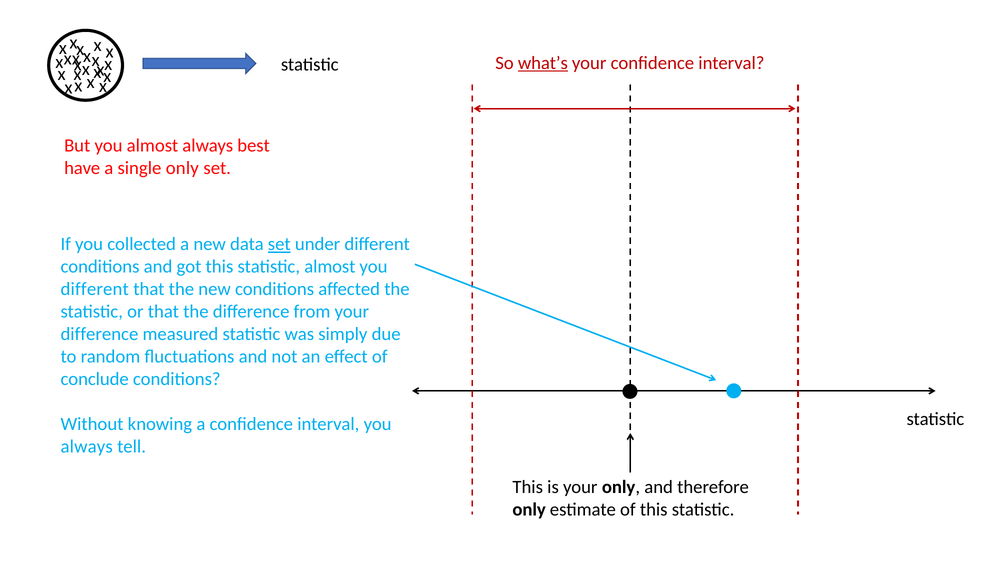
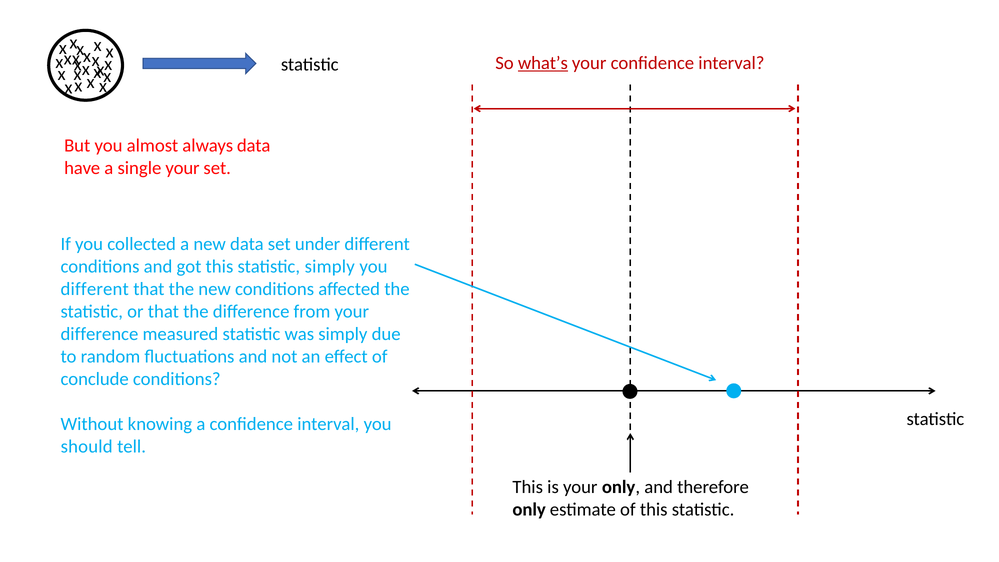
always best: best -> data (254, 145)
single only: only -> your (183, 168)
set underline: present -> none (279, 244)
statistic almost: almost -> simply (330, 267)
always: always -> should (87, 446)
